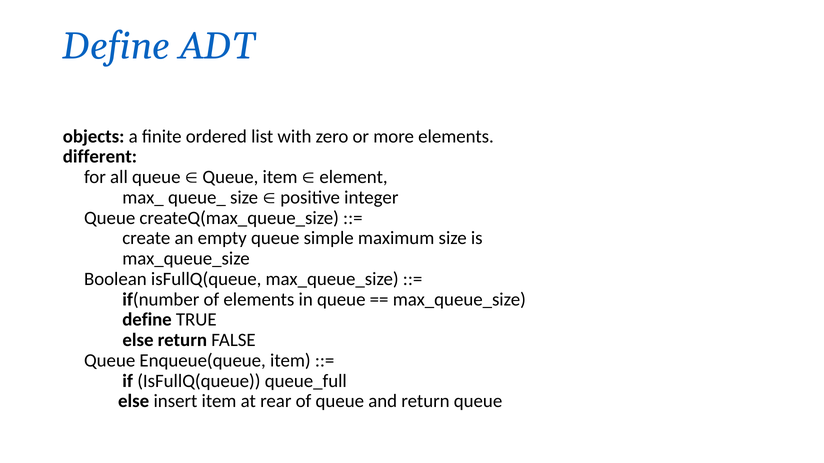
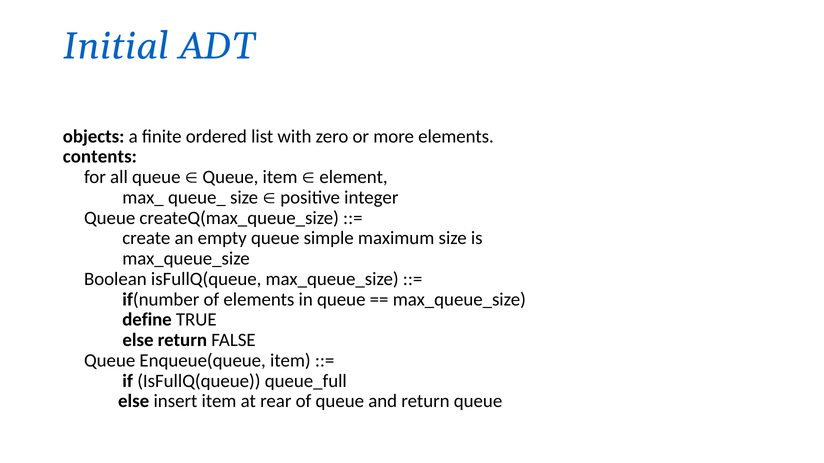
Define: Define -> Initial (116, 47)
different: different -> contents (100, 157)
